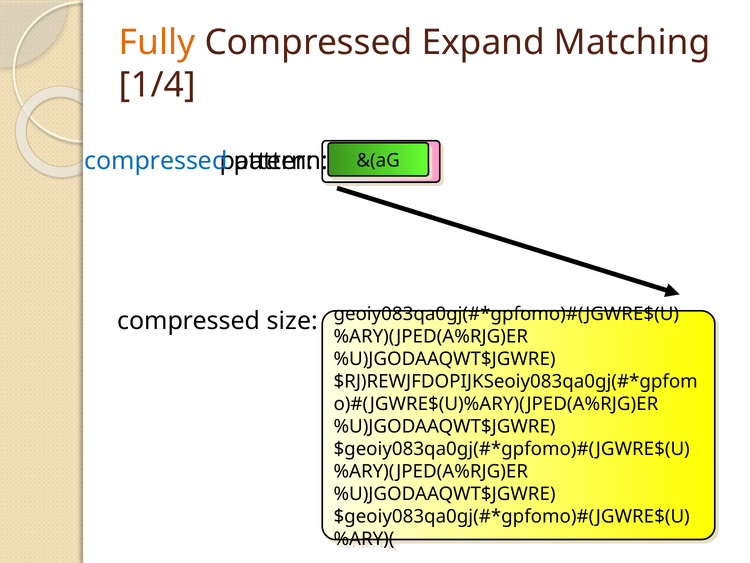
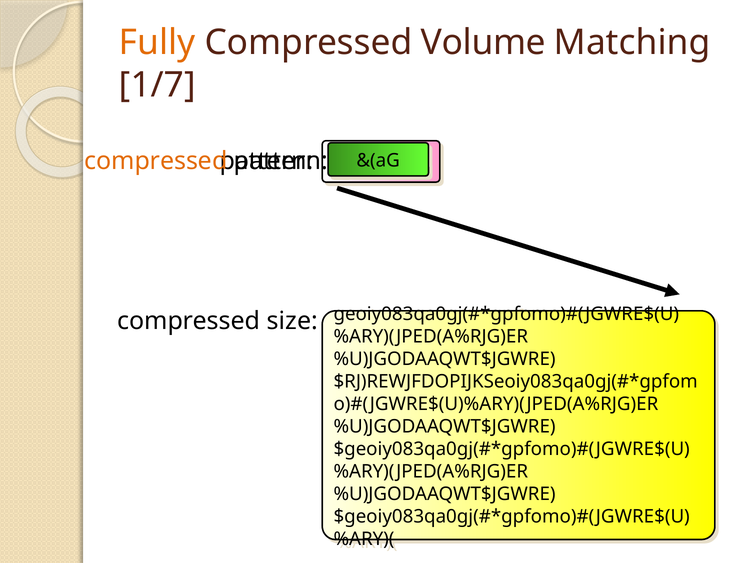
Expand: Expand -> Volume (483, 42)
1/4: 1/4 -> 1/7 (157, 85)
compressed colour: blue -> orange (156, 161)
